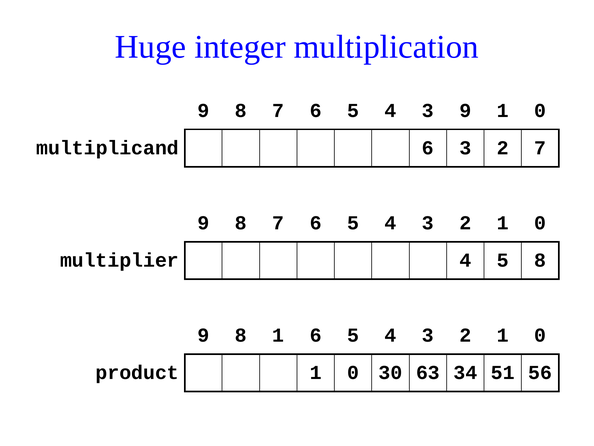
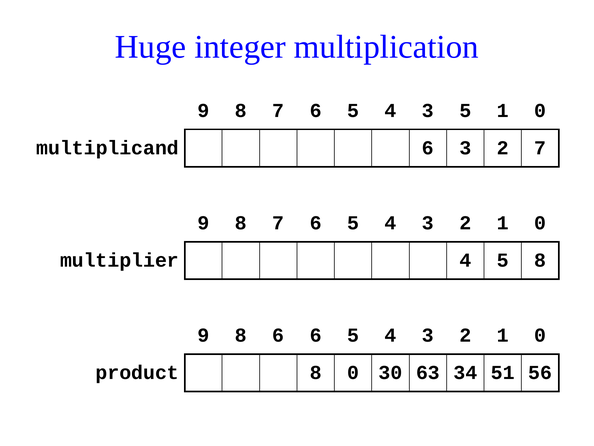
3 9: 9 -> 5 (465, 110)
8 1: 1 -> 6 (278, 335)
product 1: 1 -> 8 (316, 372)
